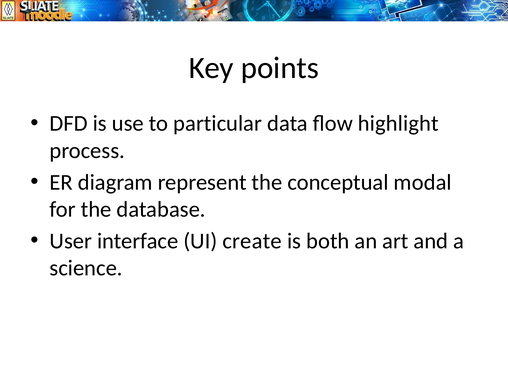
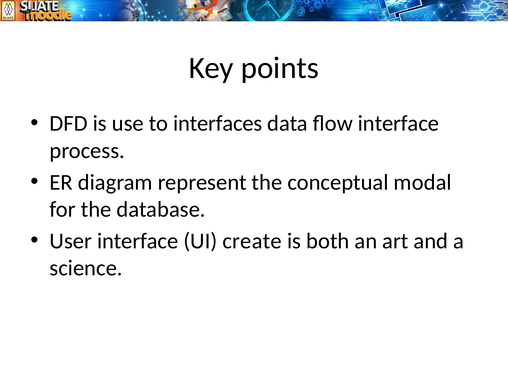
particular: particular -> interfaces (218, 124)
flow highlight: highlight -> interface (398, 124)
